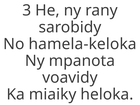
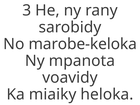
hamela-keloka: hamela-keloka -> marobe-keloka (83, 44)
